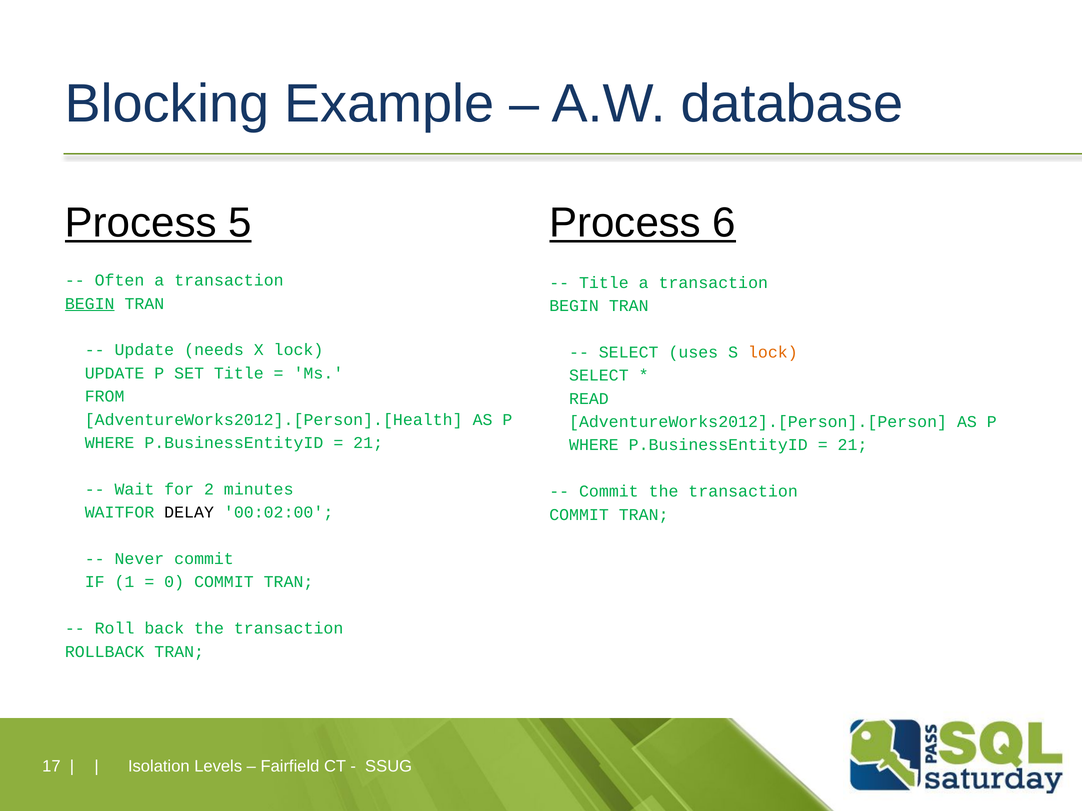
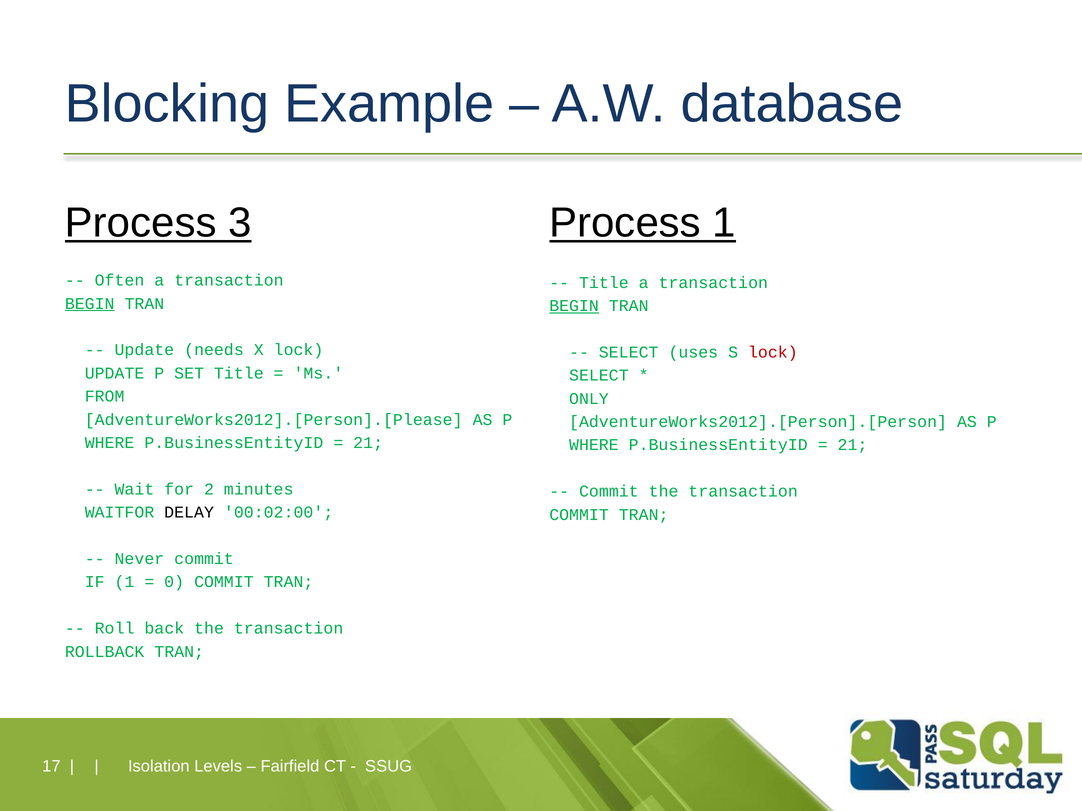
5: 5 -> 3 (240, 223)
Process 6: 6 -> 1 (724, 223)
BEGIN underline: none -> present (574, 306)
lock colour: orange -> red (773, 352)
READ: READ -> ONLY (589, 399)
AdventureWorks2012].[Person].[Health: AdventureWorks2012].[Person].[Health -> AdventureWorks2012].[Person].[Please (274, 420)
